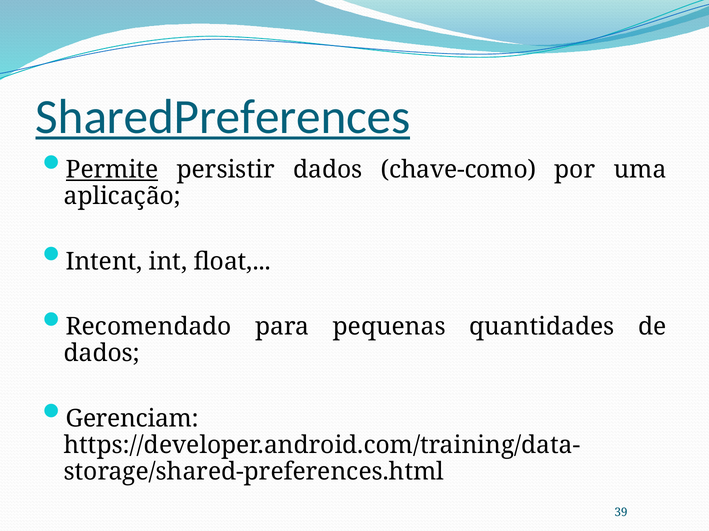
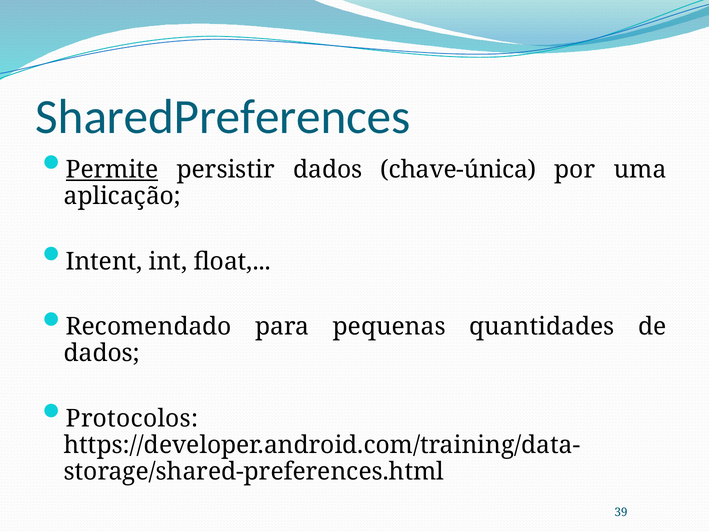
SharedPreferences underline: present -> none (223, 117)
chave-como: chave-como -> chave-única (458, 170)
Gerenciam: Gerenciam -> Protocolos (132, 419)
